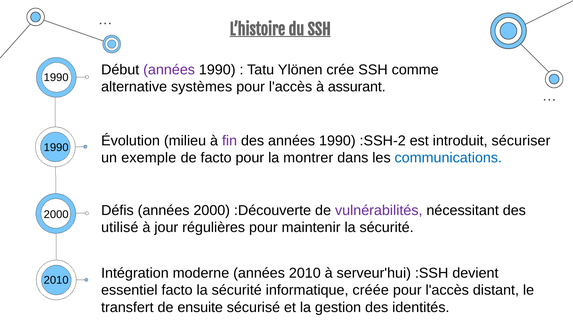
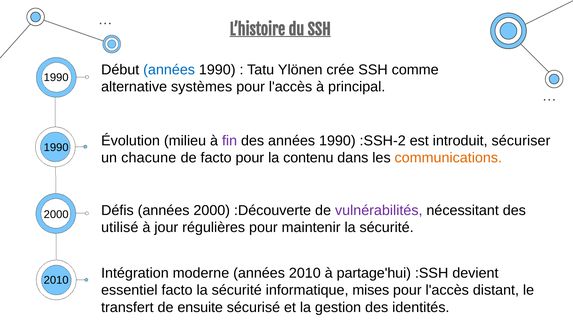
années colour: purple -> blue (169, 70)
assurant: assurant -> principal (357, 87)
exemple: exemple -> chacune (149, 158)
montrer: montrer -> contenu (308, 158)
communications colour: blue -> orange (448, 158)
serveur'hui: serveur'hui -> partage'hui (374, 273)
créée: créée -> mises (371, 290)
